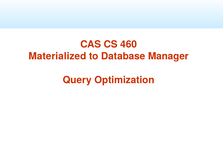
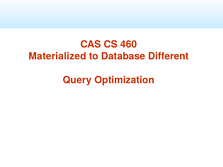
Manager: Manager -> Different (168, 56)
